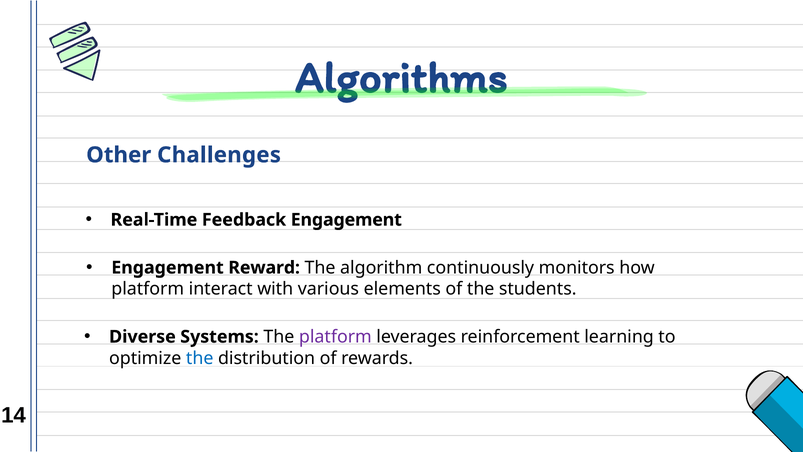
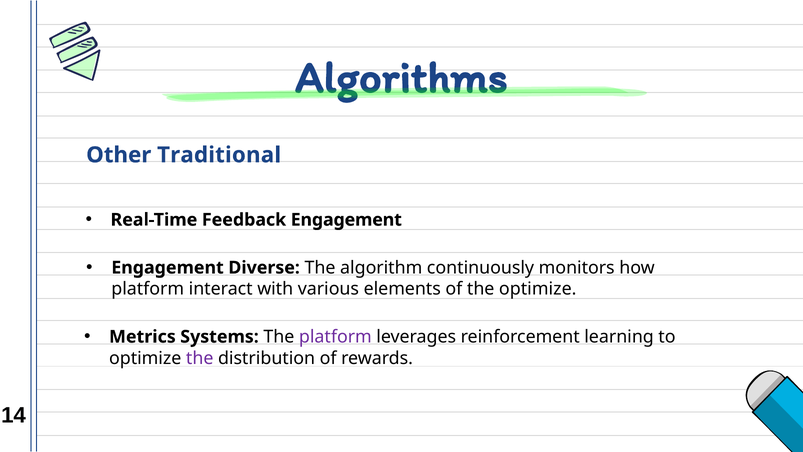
Challenges: Challenges -> Traditional (219, 155)
Reward: Reward -> Diverse (264, 268)
the students: students -> optimize (538, 289)
Diverse: Diverse -> Metrics (142, 337)
the colour: blue -> purple (200, 358)
